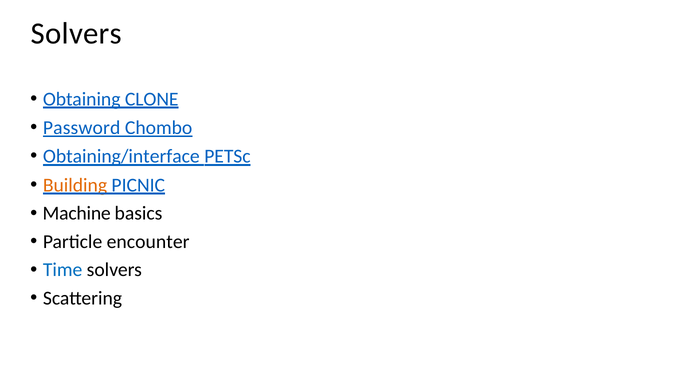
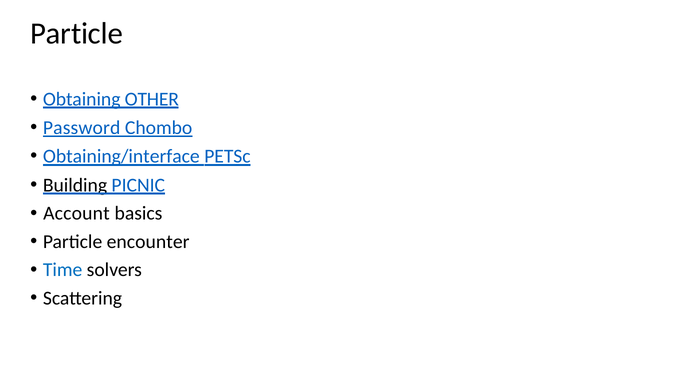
Solvers: Solvers -> Particle (77, 34)
CLONE: CLONE -> OTHER (152, 99)
Building colour: orange -> black (75, 185)
Machine: Machine -> Account (76, 213)
